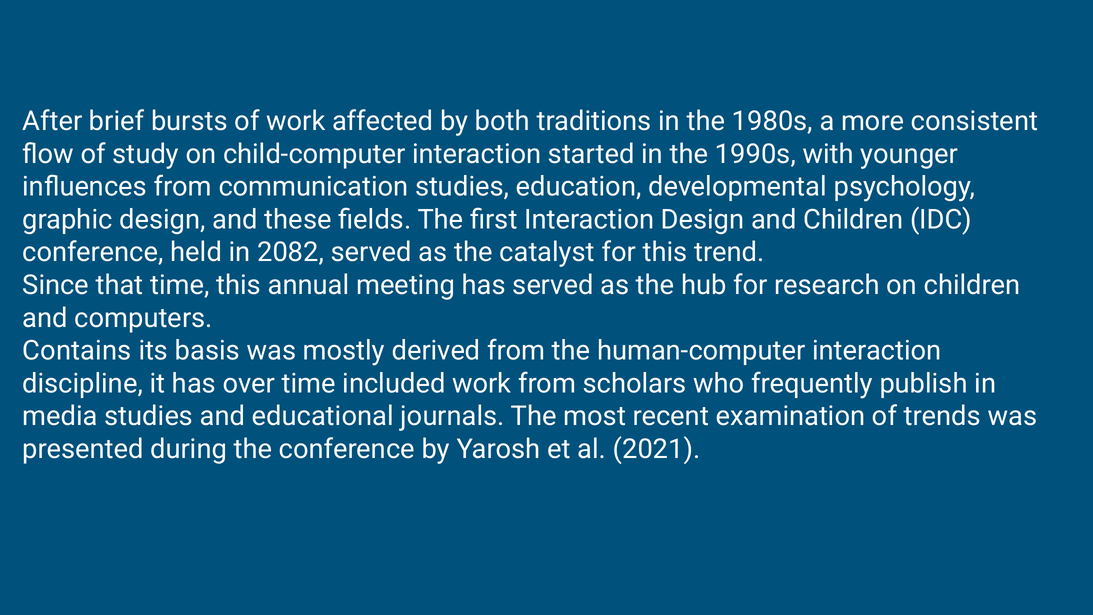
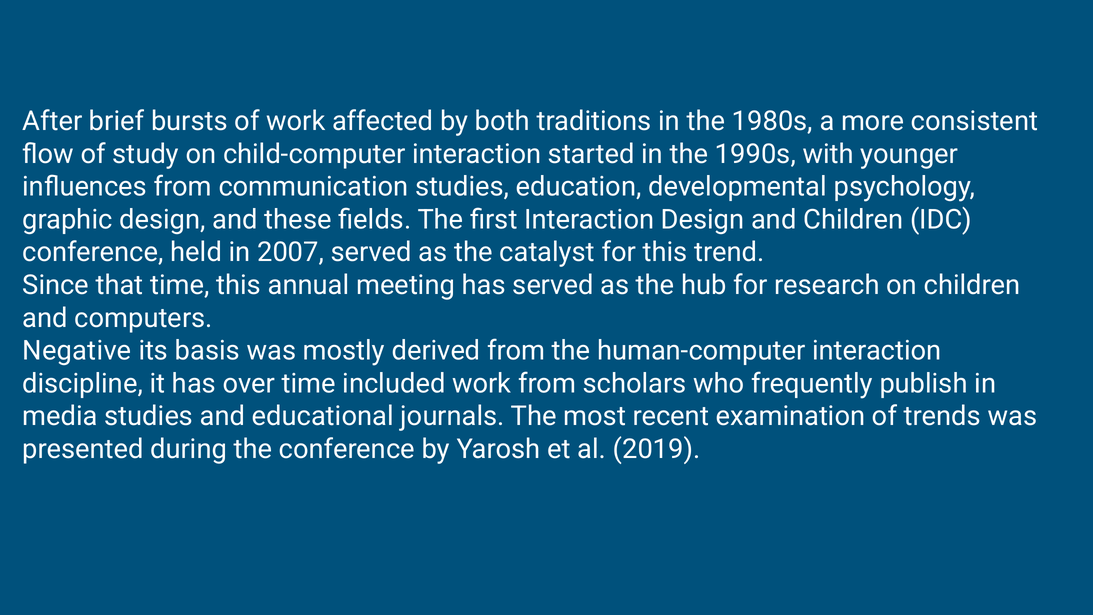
2082: 2082 -> 2007 (291, 252)
Contains: Contains -> Negative (77, 351)
2021: 2021 -> 2019 (657, 449)
